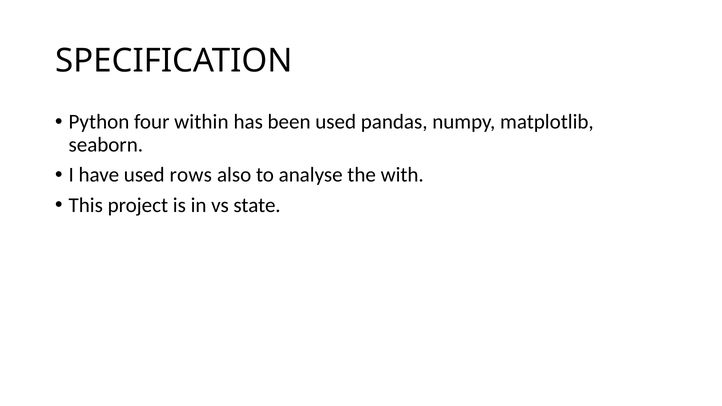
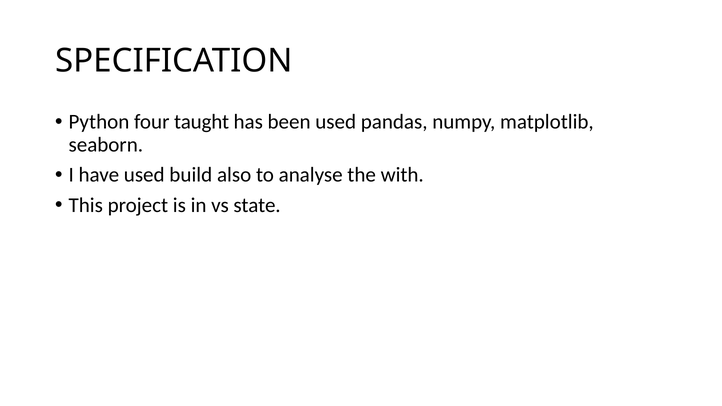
within: within -> taught (202, 122)
rows: rows -> build (191, 175)
